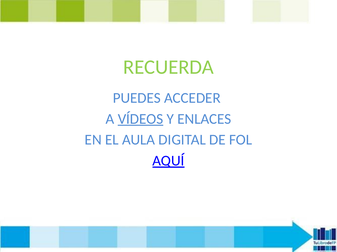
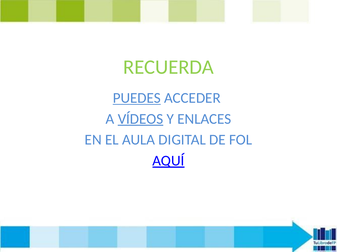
PUEDES underline: none -> present (137, 98)
